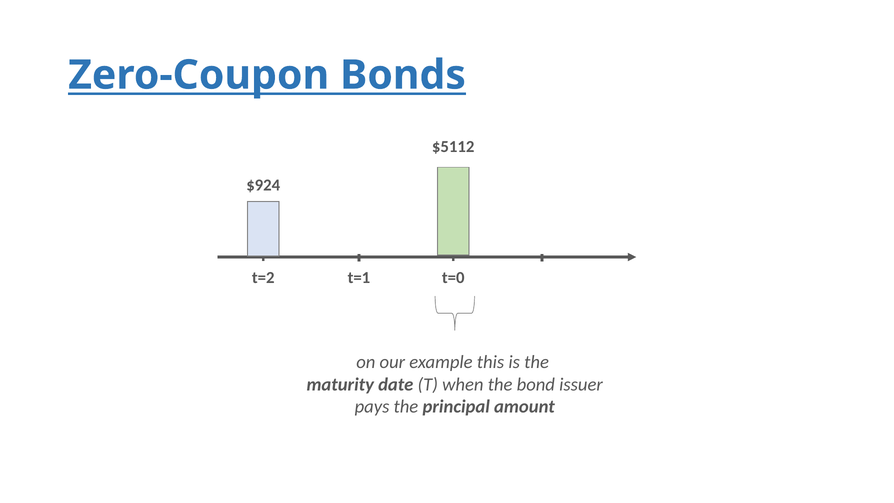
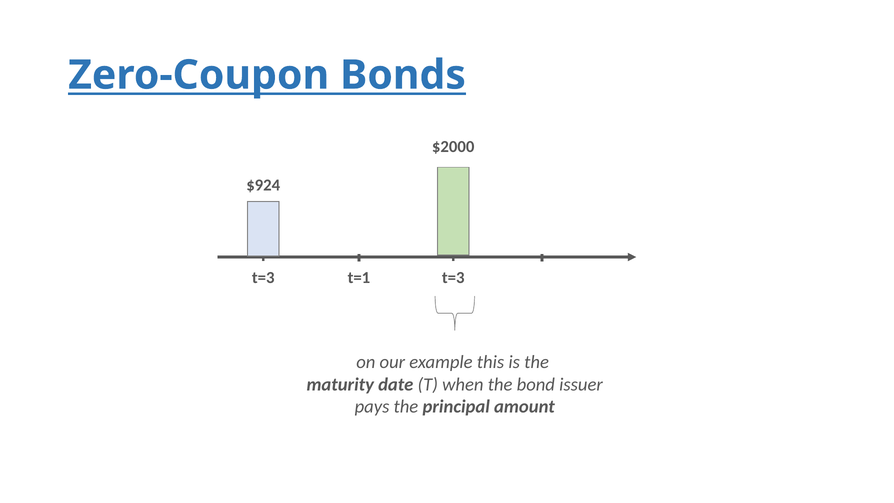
$5112: $5112 -> $2000 (453, 147)
t=2: t=2 -> t=3 (263, 277)
t=1 t=0: t=0 -> t=3 (453, 277)
